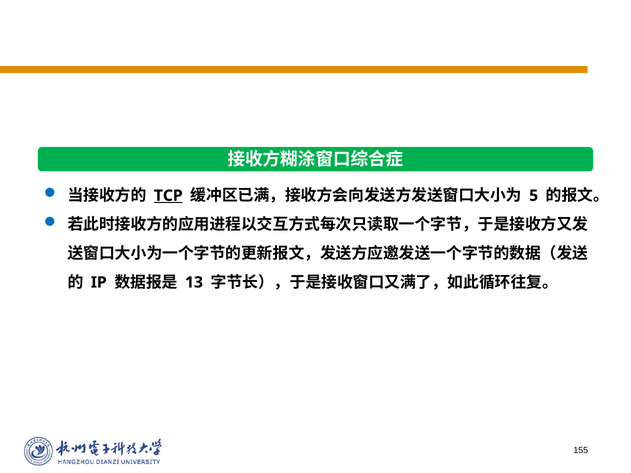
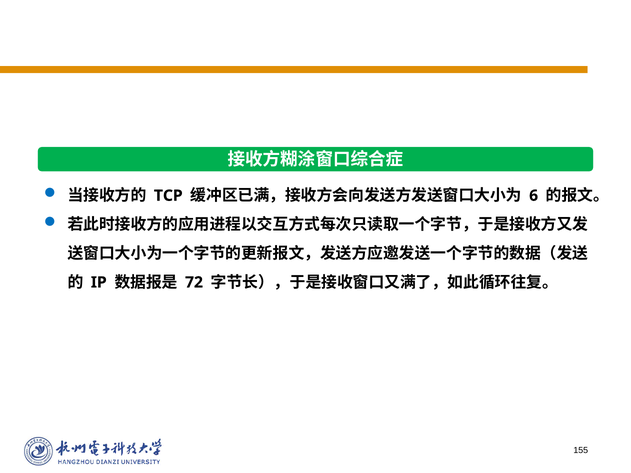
TCP underline: present -> none (168, 196)
5: 5 -> 6 (534, 196)
13: 13 -> 72 (194, 282)
